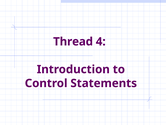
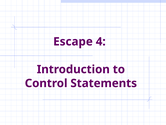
Thread: Thread -> Escape (73, 41)
